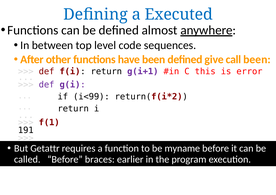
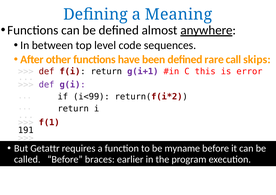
Executed: Executed -> Meaning (179, 14)
give: give -> rare (214, 59)
call been: been -> skips (257, 59)
